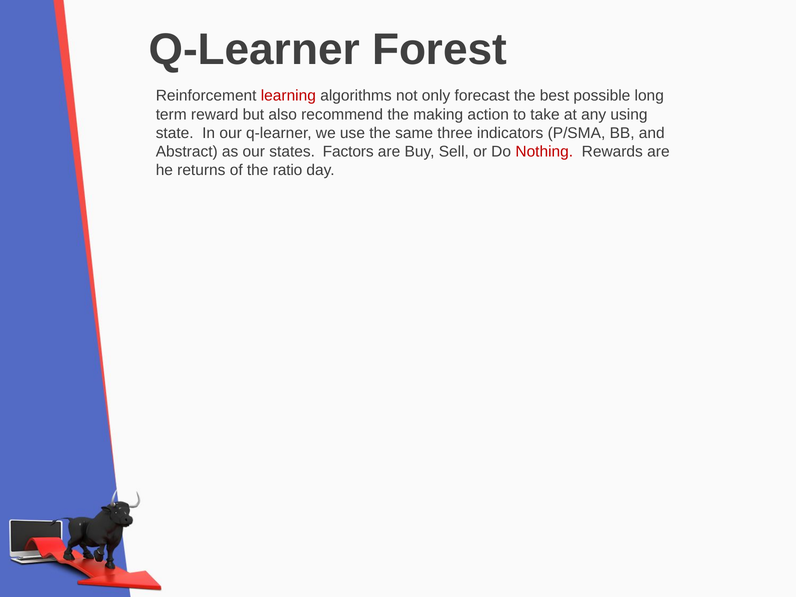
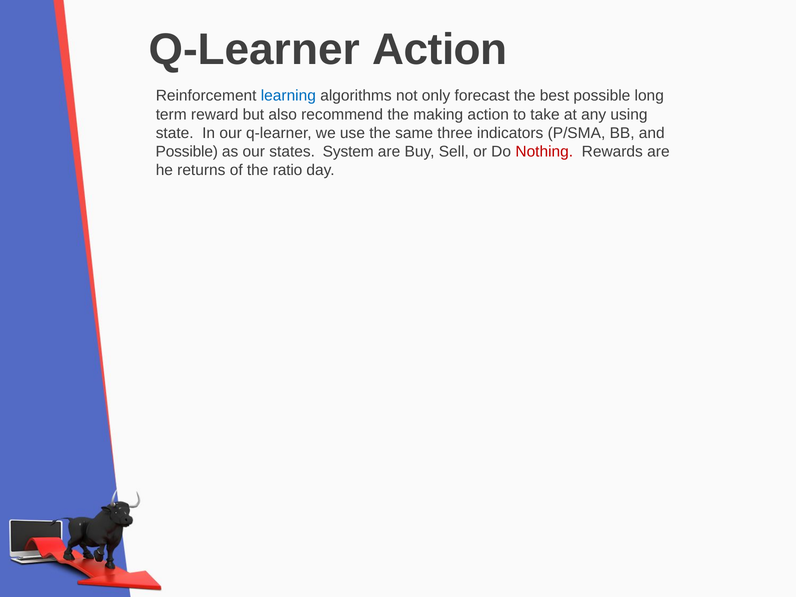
Q-Learner Forest: Forest -> Action (440, 50)
learning colour: red -> blue (288, 96)
Abstract: Abstract -> Possible (187, 152)
Factors: Factors -> System (348, 152)
